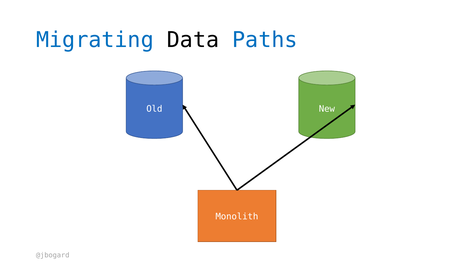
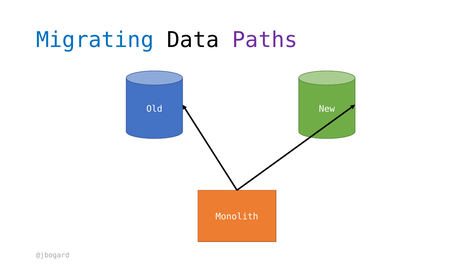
Paths colour: blue -> purple (265, 40)
